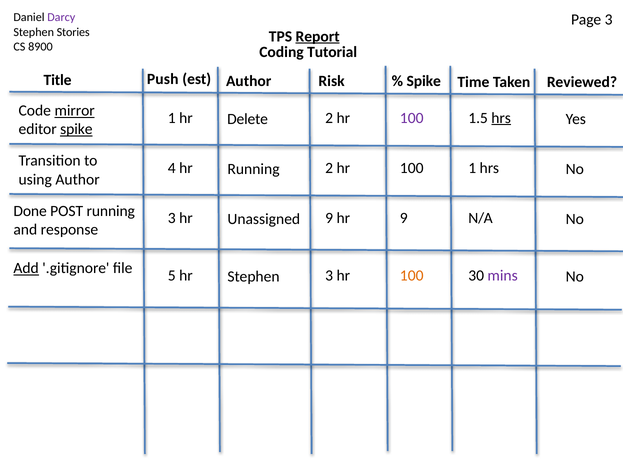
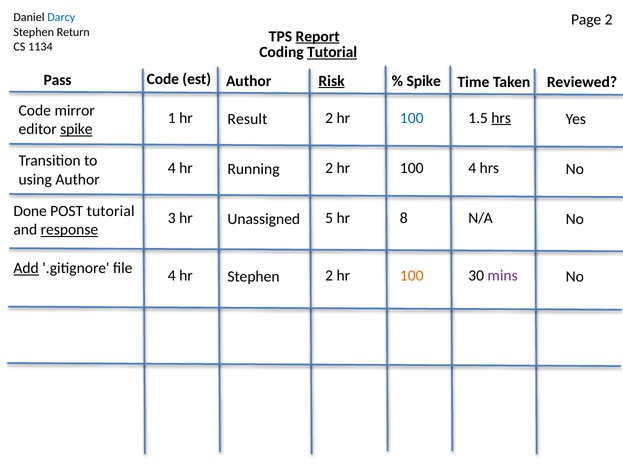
Darcy colour: purple -> blue (61, 17)
Page 3: 3 -> 2 (609, 20)
Stories: Stories -> Return (73, 32)
8900: 8900 -> 1134 (40, 47)
Tutorial underline: none -> present (332, 52)
Push: Push -> Code (163, 79)
Risk underline: none -> present (332, 81)
Title: Title -> Pass (58, 80)
mirror underline: present -> none (75, 110)
Delete: Delete -> Result (247, 119)
100 colour: purple -> blue (412, 118)
100 1: 1 -> 4 (472, 168)
POST running: running -> tutorial (111, 211)
Unassigned 9: 9 -> 5 (329, 218)
hr 9: 9 -> 8 (404, 218)
response underline: none -> present (69, 229)
file 5: 5 -> 4 (172, 275)
Stephen 3: 3 -> 2 (329, 275)
